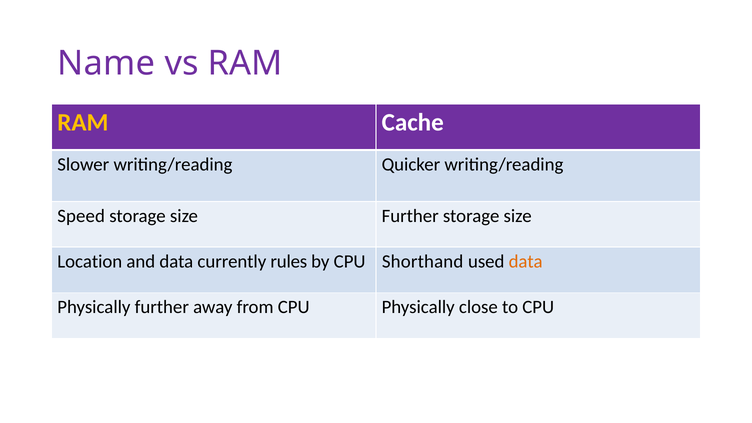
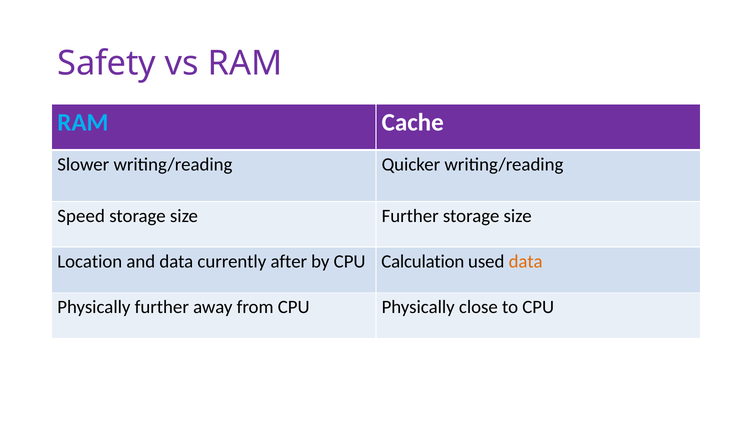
Name: Name -> Safety (107, 63)
RAM colour: yellow -> light blue (83, 123)
rules: rules -> after (289, 262)
Shorthand: Shorthand -> Calculation (423, 262)
